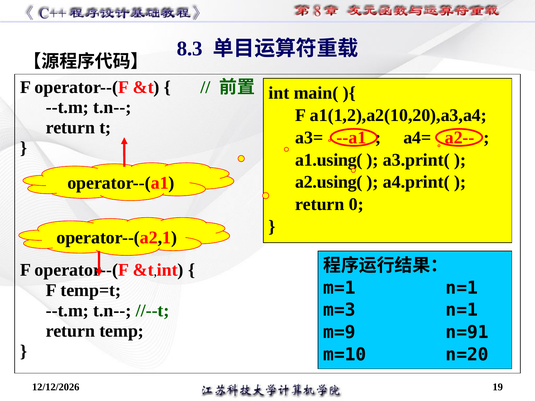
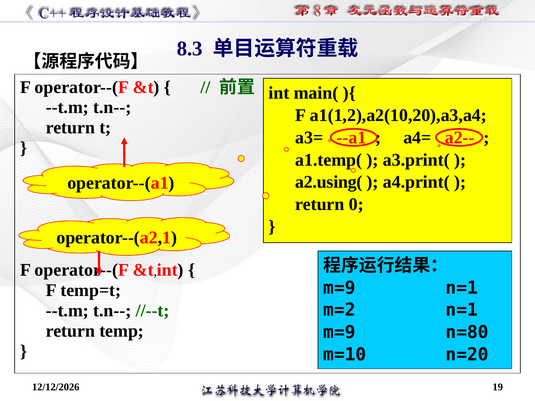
a1.using(: a1.using( -> a1.temp( (329, 160)
m=1: m=1 -> m=9 (339, 288)
m=3: m=3 -> m=2 (339, 310)
n=91: n=91 -> n=80 (467, 333)
